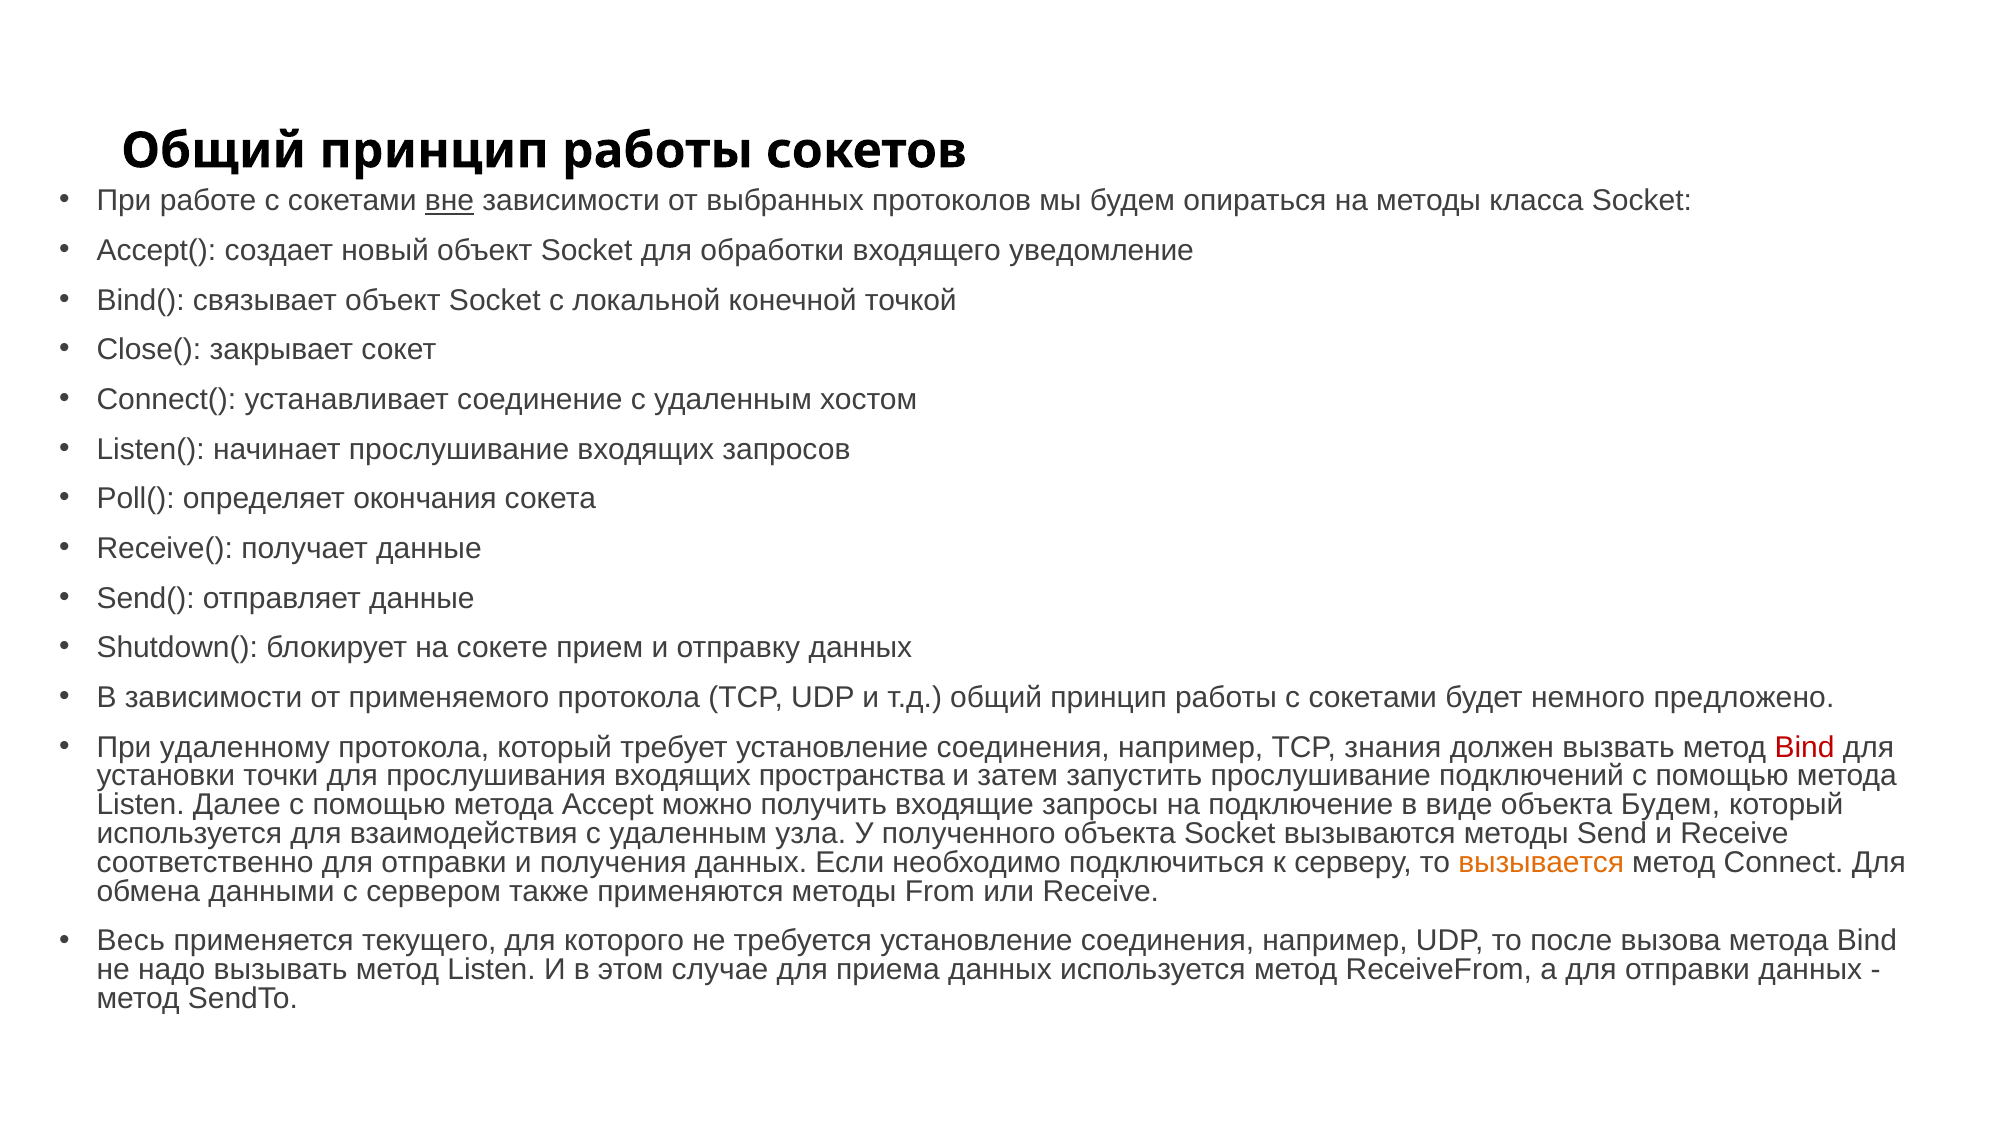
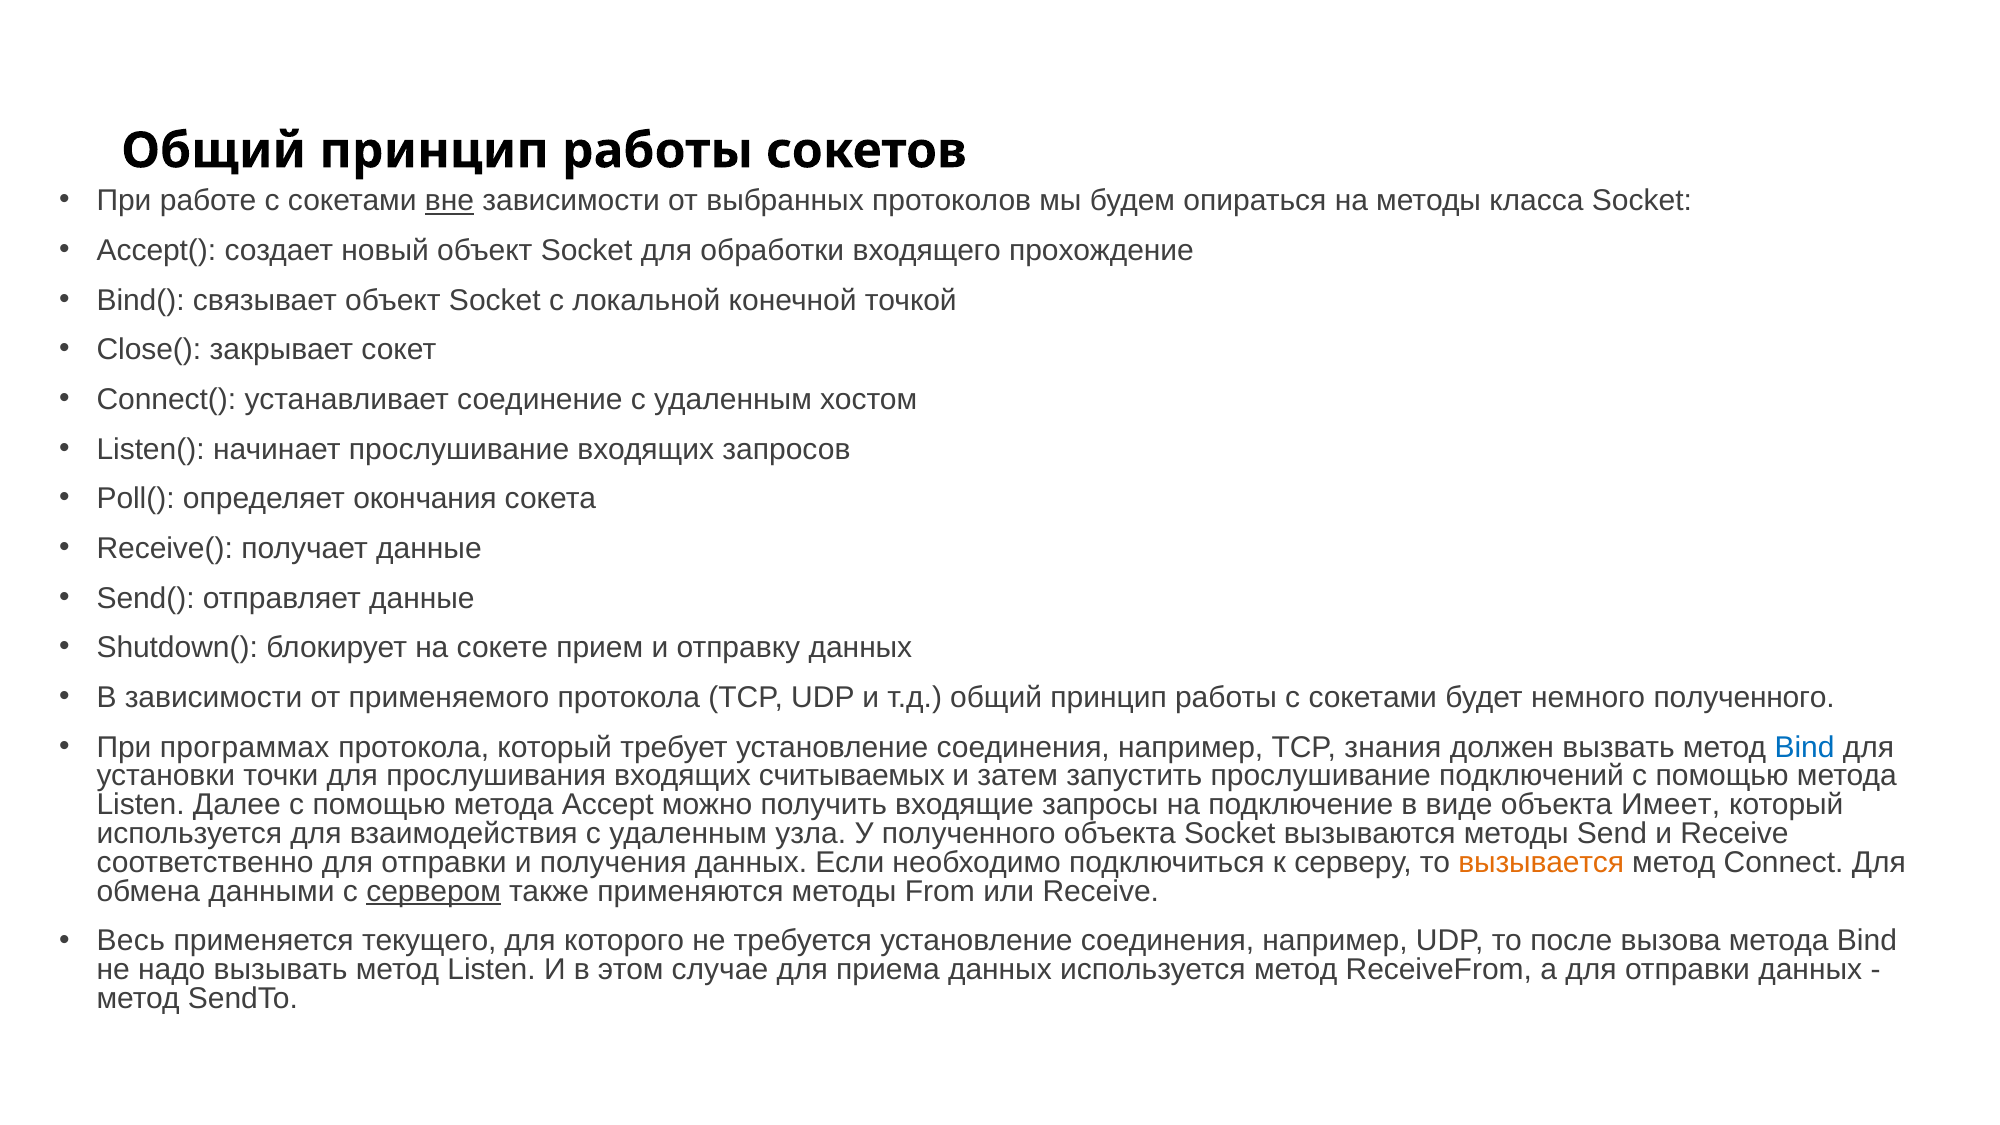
уведомление: уведомление -> прохождение (1101, 251)
немного предложено: предложено -> полученного (1744, 698)
удаленному: удаленному -> программах (245, 747)
Bind colour: red -> blue (1805, 747)
пространства: пространства -> считываемых (852, 776)
объекта Будем: Будем -> Имеет (1671, 805)
сервером underline: none -> present (434, 891)
